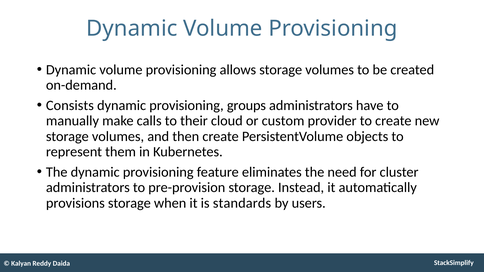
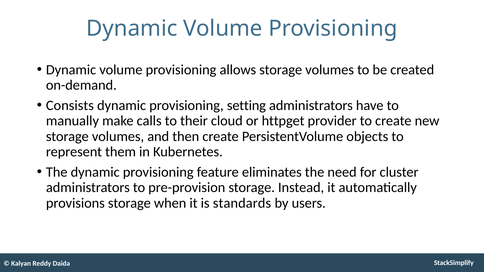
groups: groups -> setting (246, 106)
custom: custom -> httpget (283, 121)
